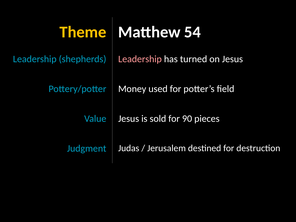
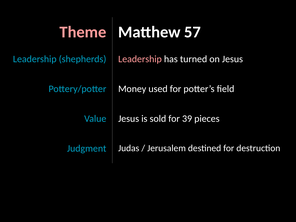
Theme colour: yellow -> pink (83, 32)
54: 54 -> 57 (192, 32)
90: 90 -> 39 (187, 119)
